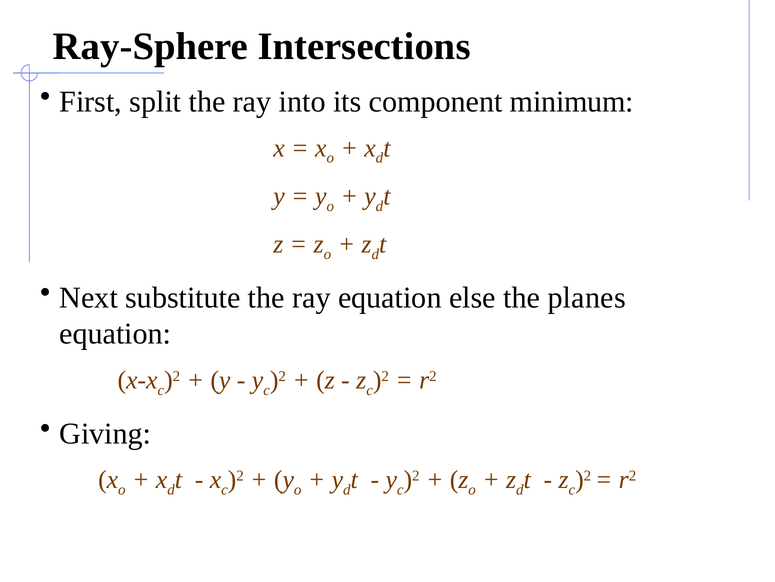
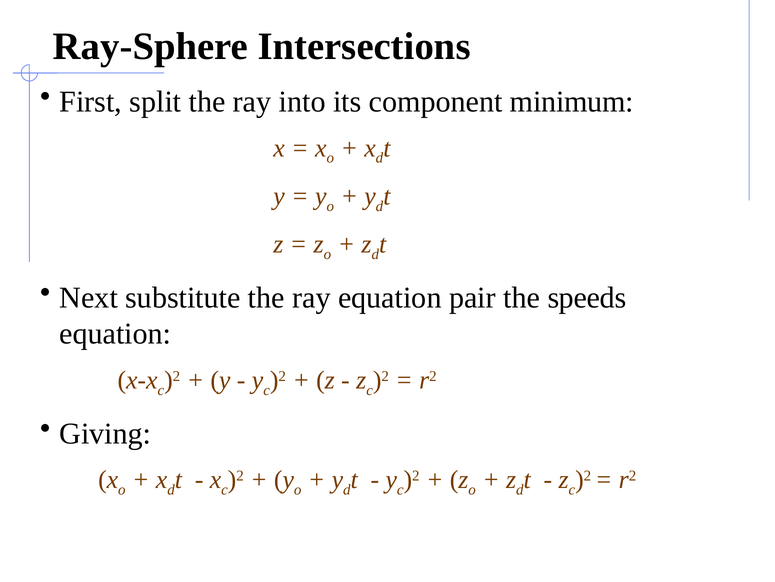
else: else -> pair (472, 297)
planes: planes -> speeds (587, 297)
